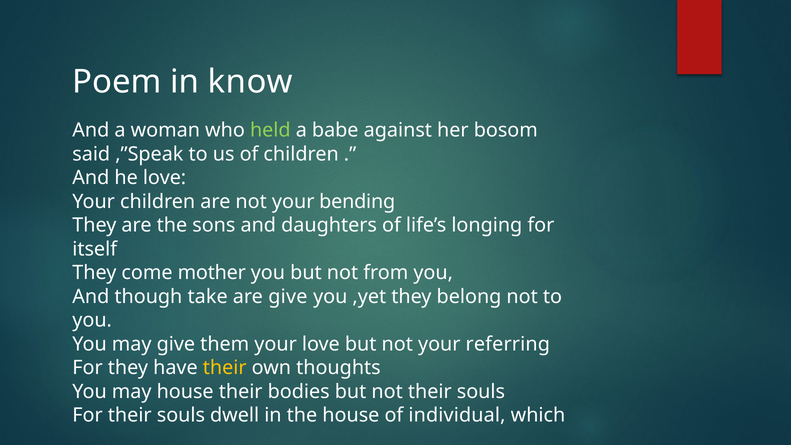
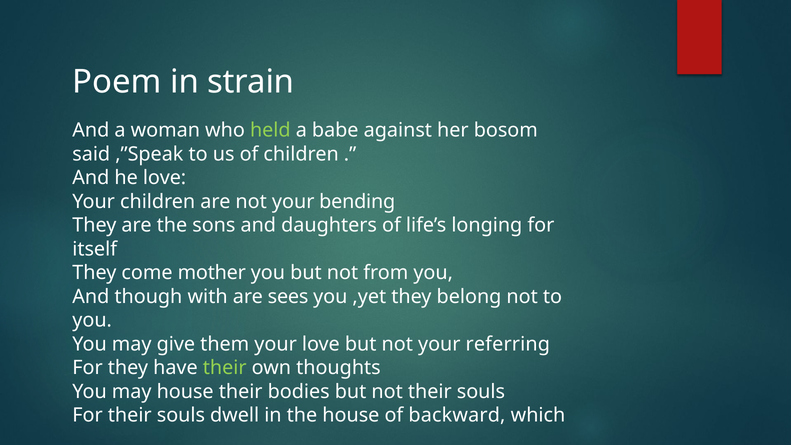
know: know -> strain (251, 82)
take: take -> with (208, 297)
are give: give -> sees (288, 297)
their colour: yellow -> light green (225, 368)
individual: individual -> backward (457, 415)
